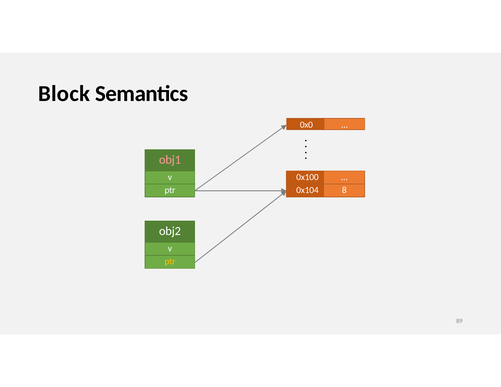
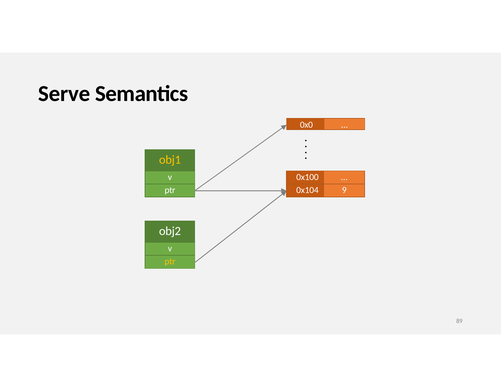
Block: Block -> Serve (64, 94)
obj1 colour: pink -> yellow (170, 160)
8: 8 -> 9 (344, 190)
